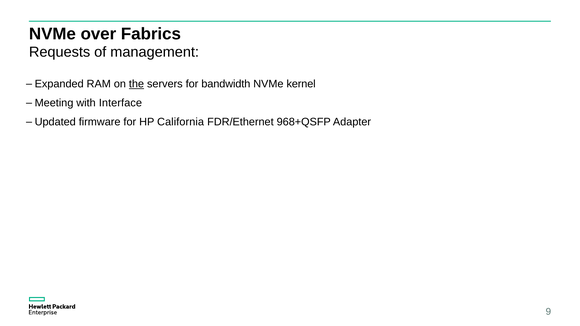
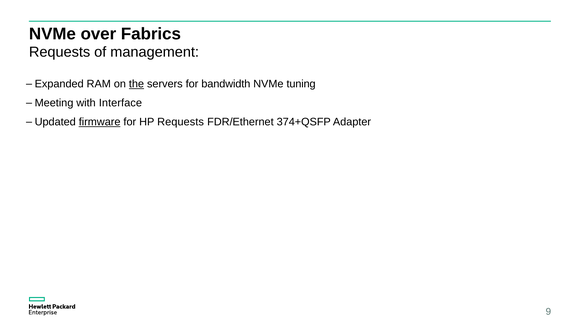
kernel: kernel -> tuning (301, 84)
firmware underline: none -> present (100, 122)
HP California: California -> Requests (181, 122)
968+QSFP: 968+QSFP -> 374+QSFP (304, 122)
